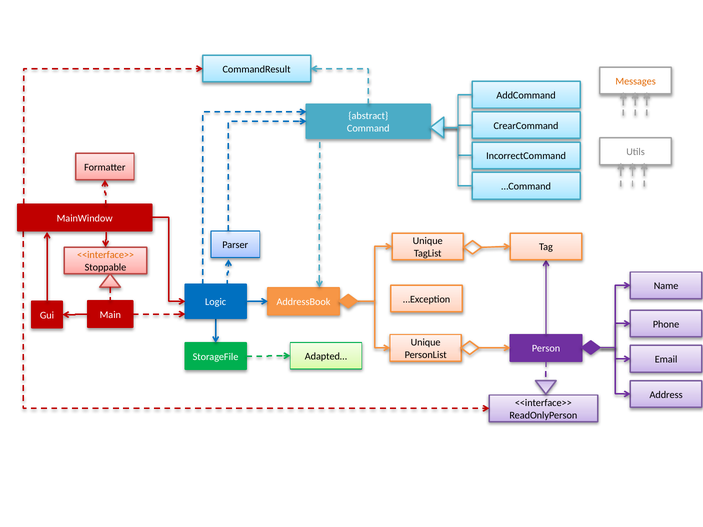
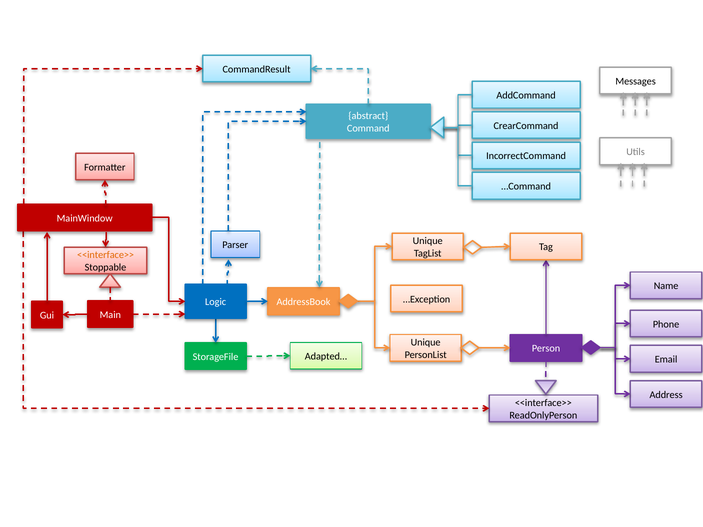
Messages colour: orange -> black (636, 81)
